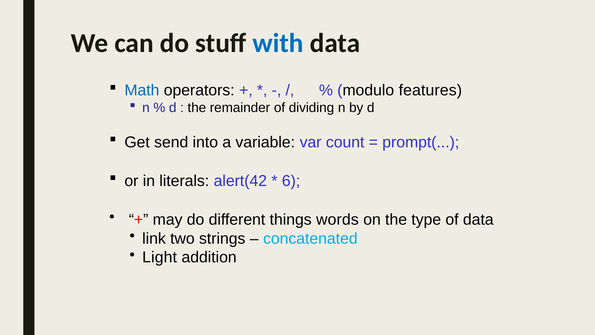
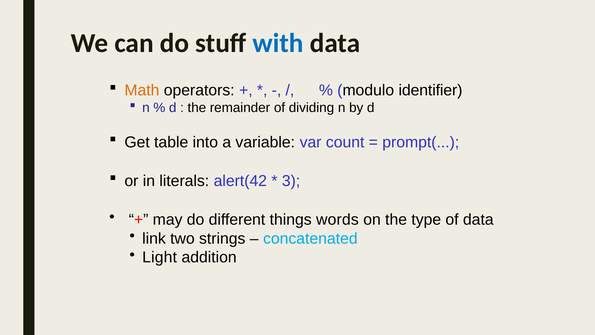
Math colour: blue -> orange (142, 90)
features: features -> identifier (430, 90)
send: send -> table (171, 142)
6: 6 -> 3 (291, 181)
